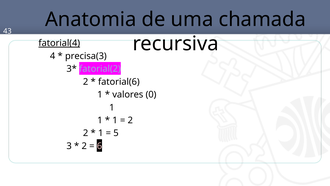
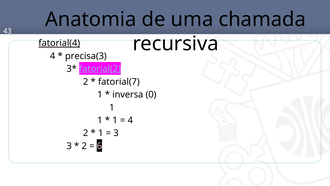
fatorial(2 underline: none -> present (100, 69)
fatorial(6: fatorial(6 -> fatorial(7 (119, 82)
valores: valores -> inversa (128, 94)
2: 2 -> 4 (130, 120)
5: 5 -> 3 (116, 133)
